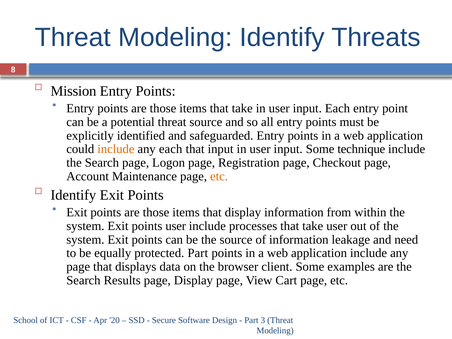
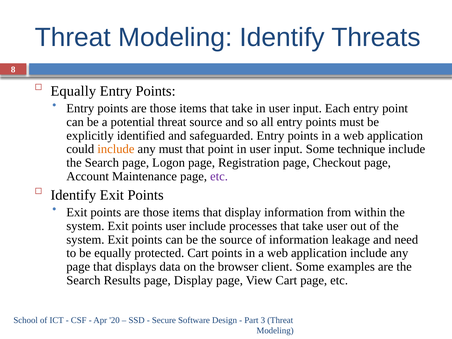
Mission: Mission -> Equally (73, 91)
any each: each -> must (171, 149)
that input: input -> point (221, 149)
etc colour: orange -> purple (219, 176)
protected Part: Part -> Cart (198, 253)
